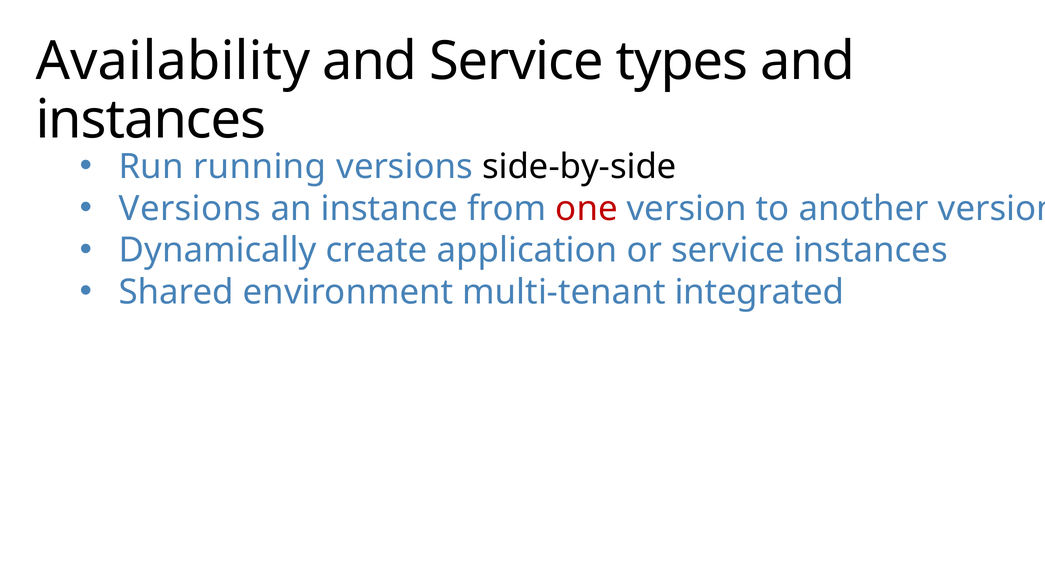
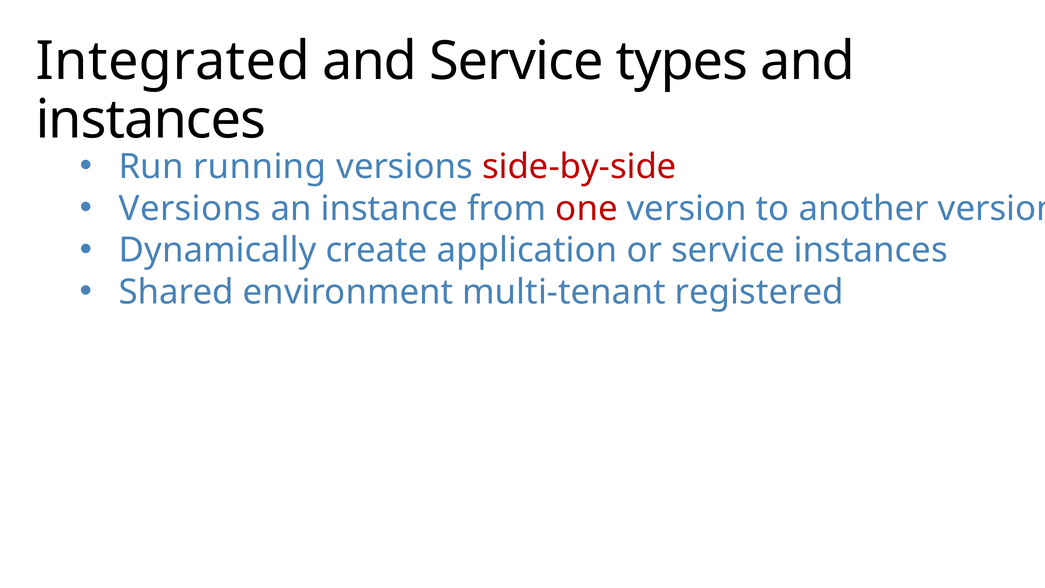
Availability: Availability -> Integrated (173, 61)
side-by-side colour: black -> red (579, 167)
integrated: integrated -> registered (759, 292)
